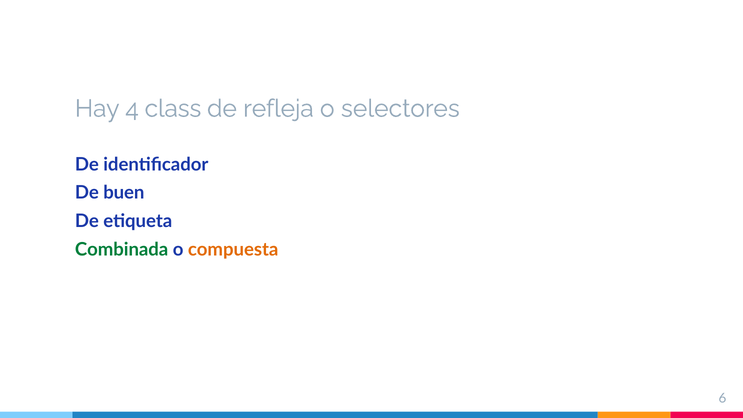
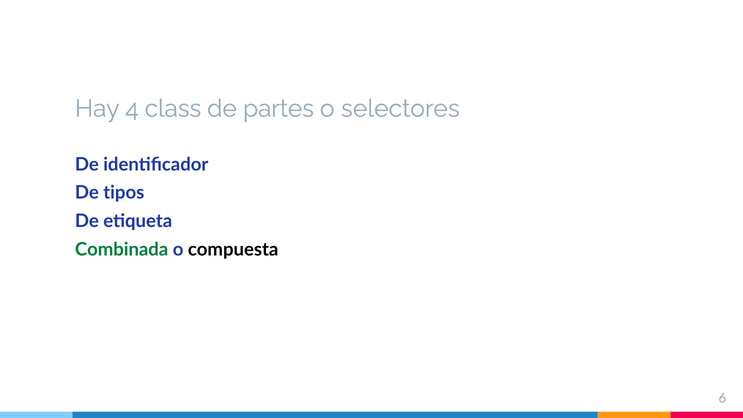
refleja: refleja -> partes (278, 109)
buen: buen -> tipos (124, 193)
compuesta colour: orange -> black (233, 250)
